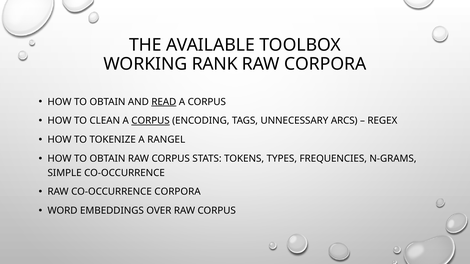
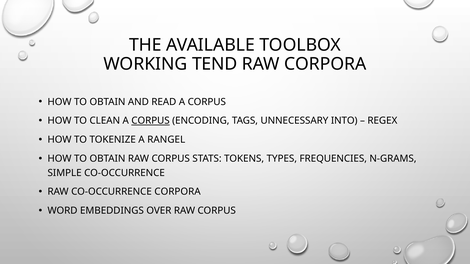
RANK: RANK -> TEND (215, 64)
READ underline: present -> none (164, 102)
ARCS: ARCS -> INTO (344, 121)
